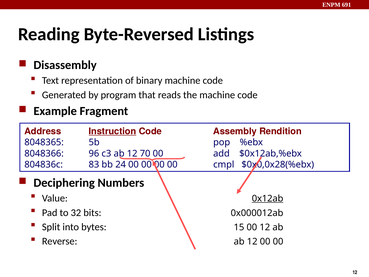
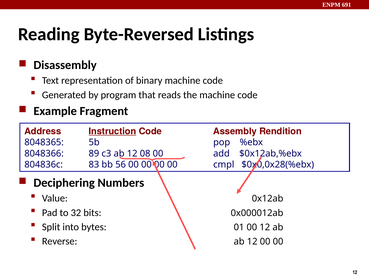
96: 96 -> 89 (94, 153)
70: 70 -> 08 (145, 153)
24: 24 -> 56 (121, 164)
0x12ab underline: present -> none (268, 198)
15: 15 -> 01 (239, 227)
